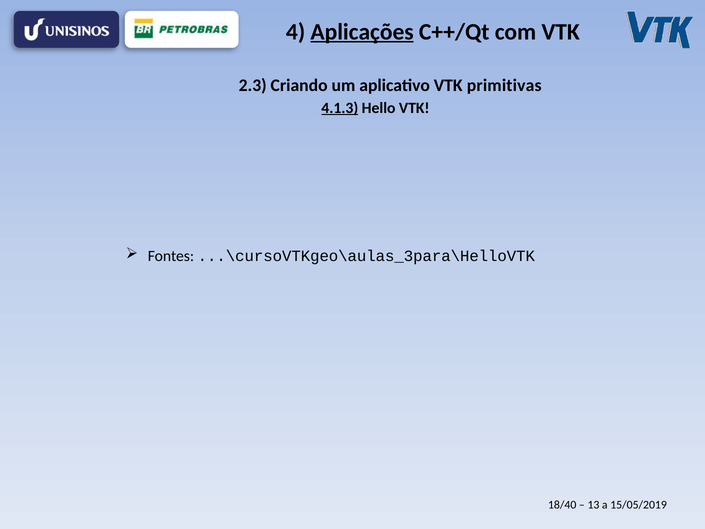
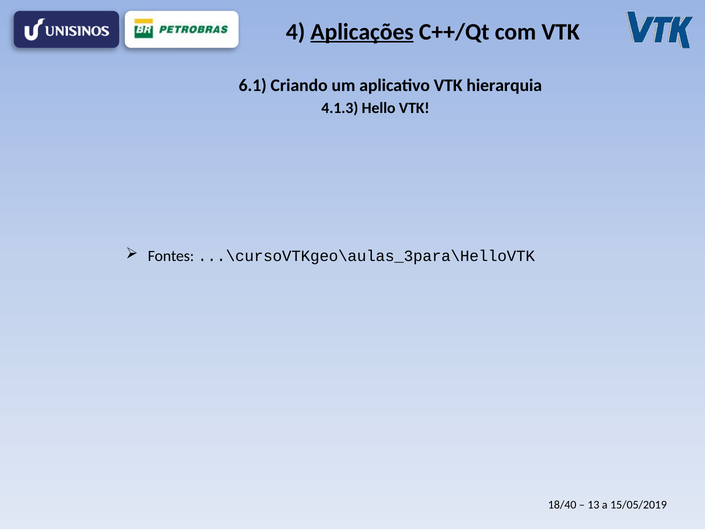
2.3: 2.3 -> 6.1 (253, 85)
primitivas: primitivas -> hierarquia (504, 85)
4.1.3 underline: present -> none (340, 108)
